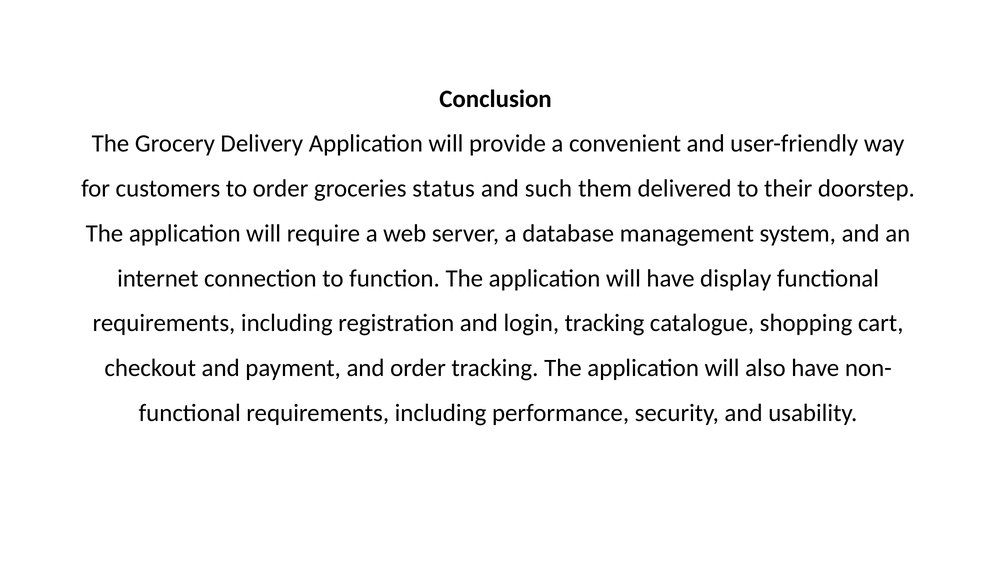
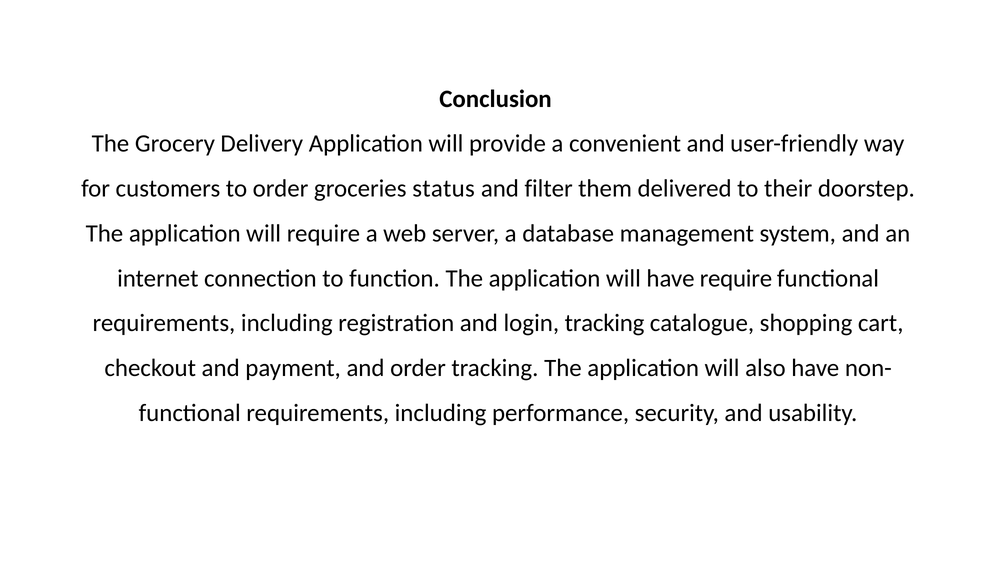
such: such -> filter (549, 189)
have display: display -> require (736, 278)
